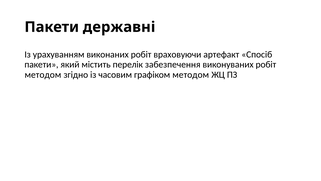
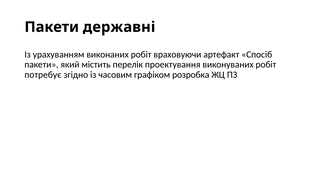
забезпечення: забезпечення -> проектування (173, 64)
методом: методом -> потребує (43, 74)
графіком методом: методом -> розробка (191, 74)
